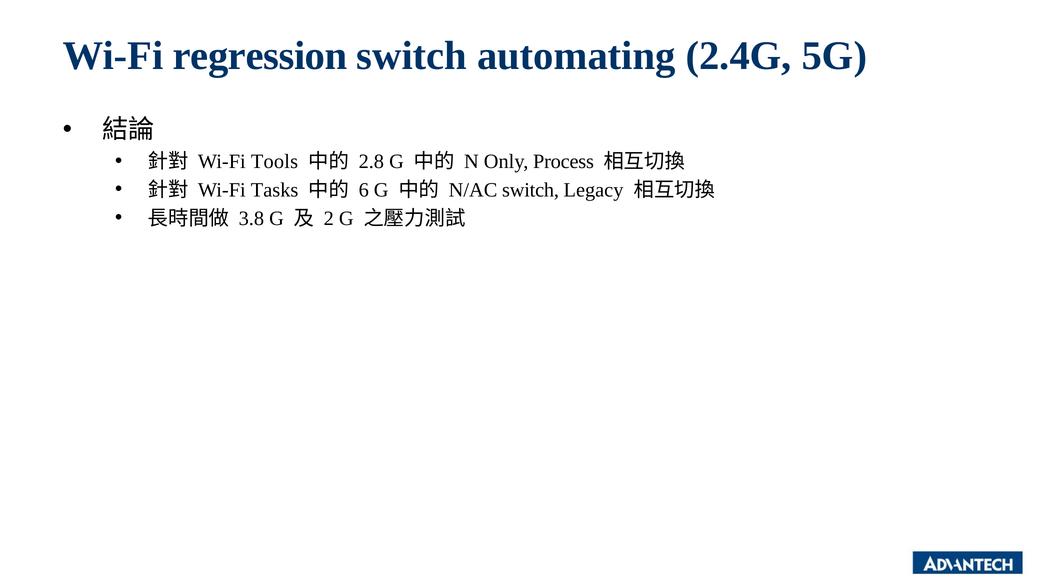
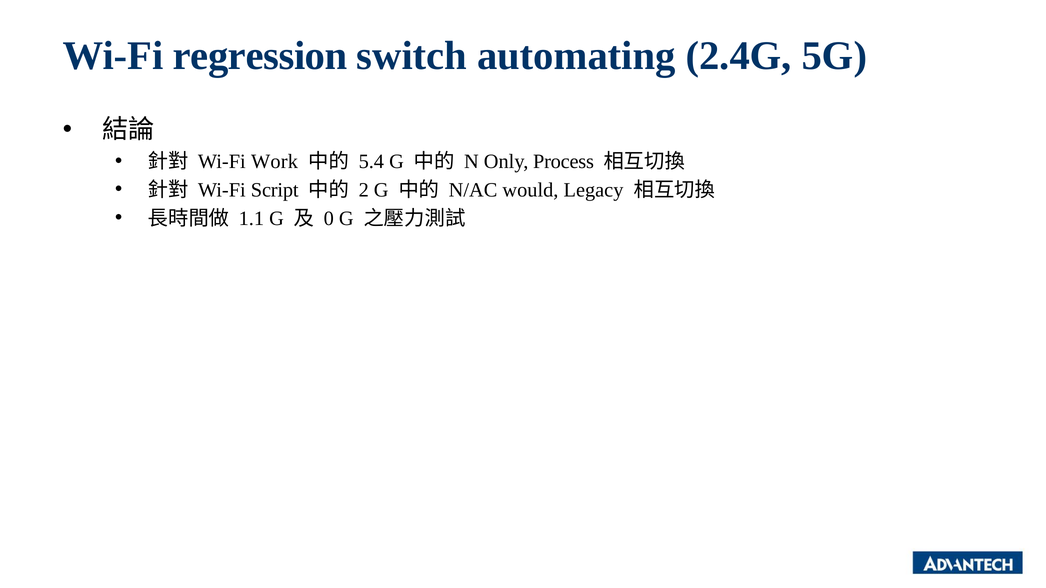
Tools: Tools -> Work (275, 161)
2.8: 2.8 -> 5.4 (371, 161)
Tasks: Tasks -> Script (275, 190)
6: 6 -> 2 (364, 190)
N/AC switch: switch -> would (530, 190)
3.8: 3.8 -> 1.1 (251, 218)
2: 2 -> 0 (329, 218)
